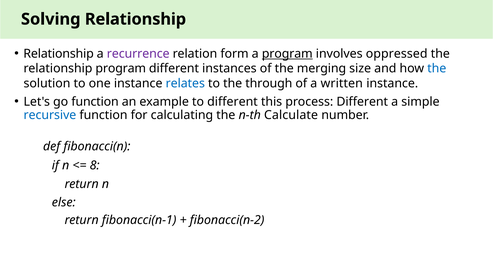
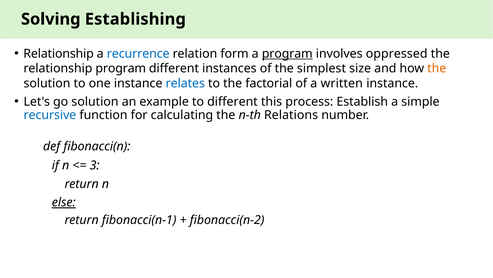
Solving Relationship: Relationship -> Establishing (135, 19)
recurrence colour: purple -> blue (138, 54)
merging: merging -> simplest (321, 68)
the colour: blue -> orange (437, 68)
through: through -> factorial (269, 83)
go function: function -> solution (95, 101)
process Different: Different -> Establish (362, 101)
Calculate: Calculate -> Relations (291, 115)
8: 8 -> 3 (95, 165)
else underline: none -> present (64, 202)
